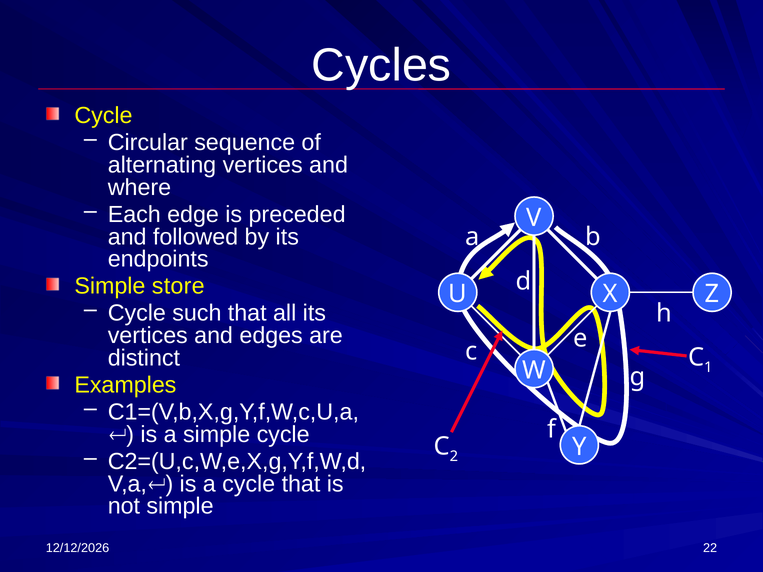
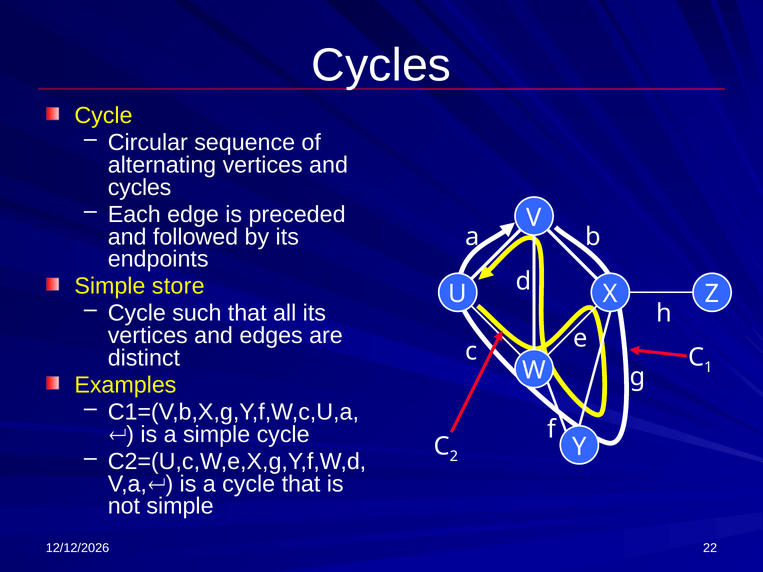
where: where -> cycles (140, 188)
